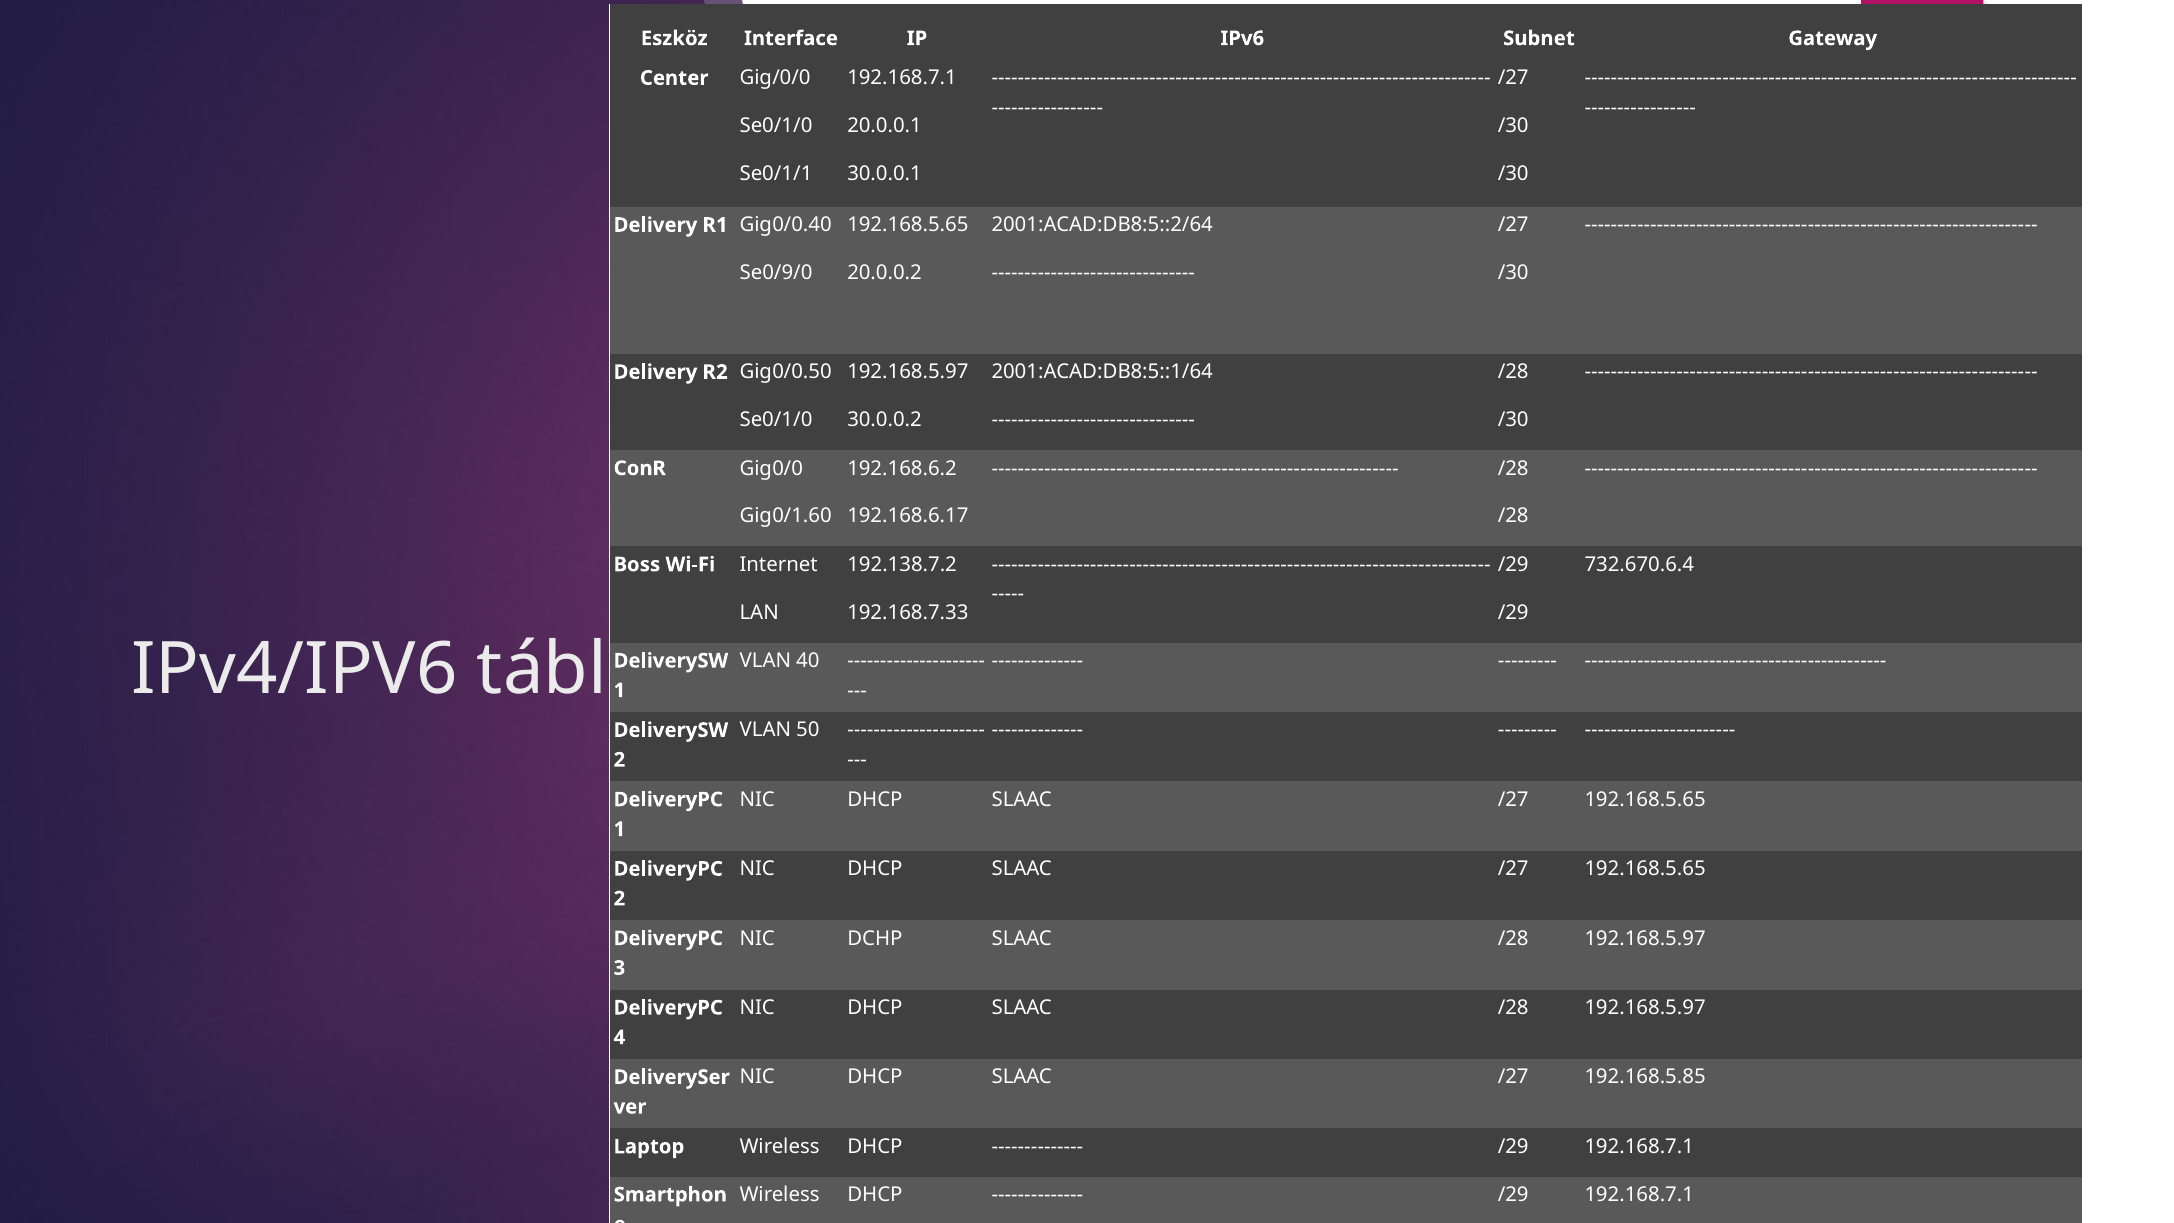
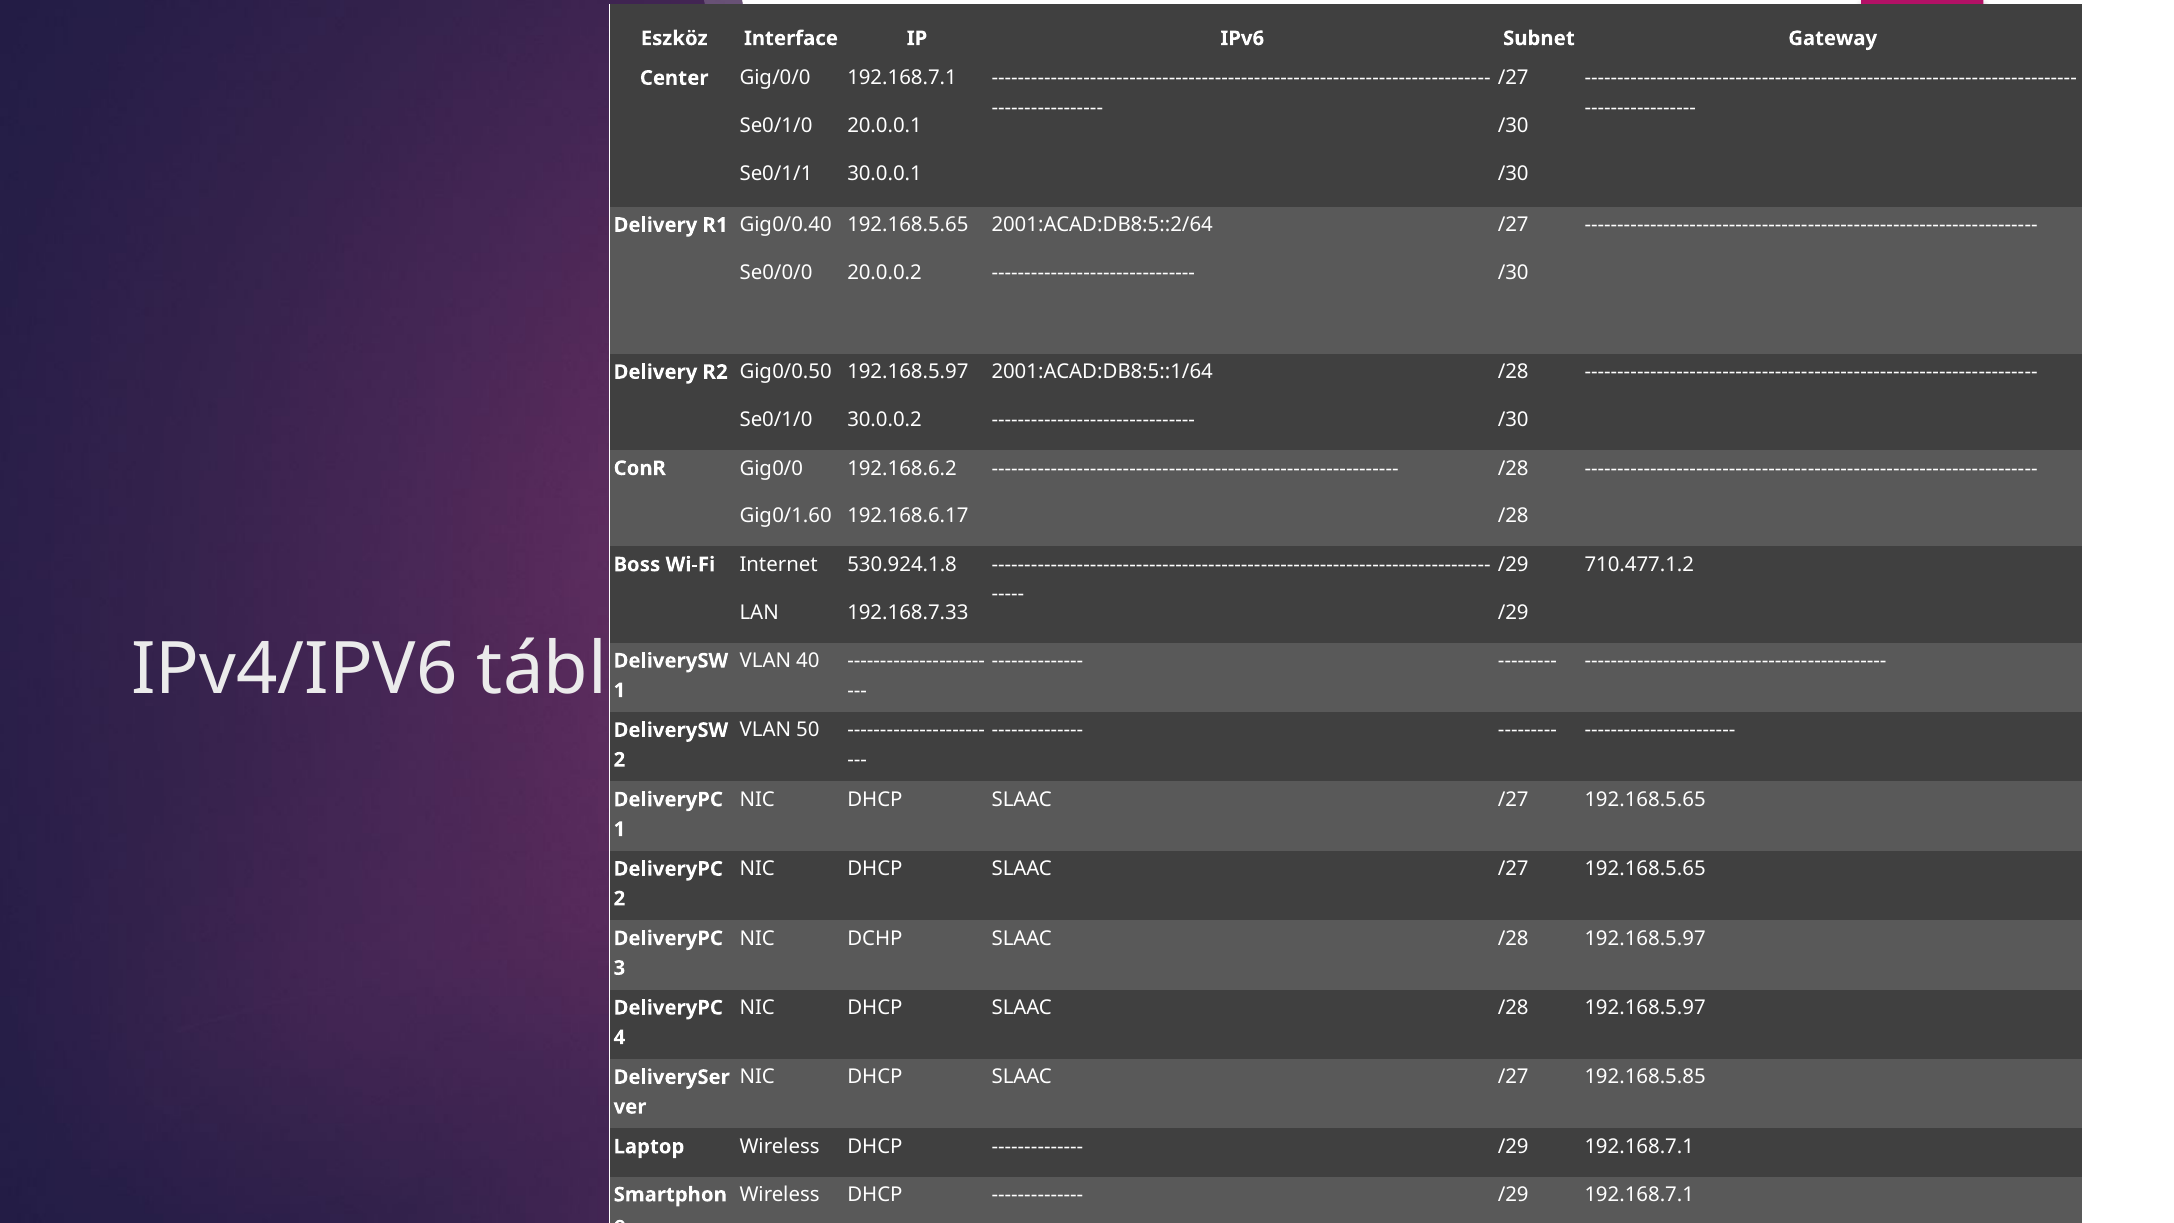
Se0/9/0: Se0/9/0 -> Se0/0/0 (776, 273)
192.138.7.2: 192.138.7.2 -> 530.924.1.8 (902, 565)
732.670.6.4: 732.670.6.4 -> 710.477.1.2 (1639, 565)
